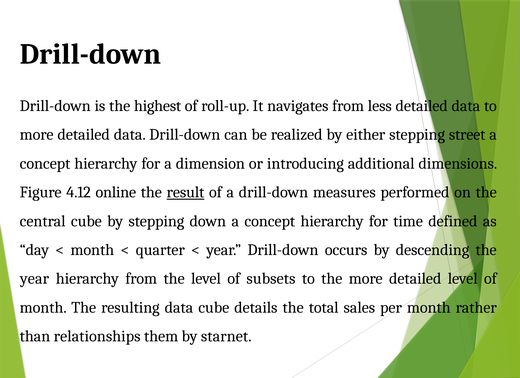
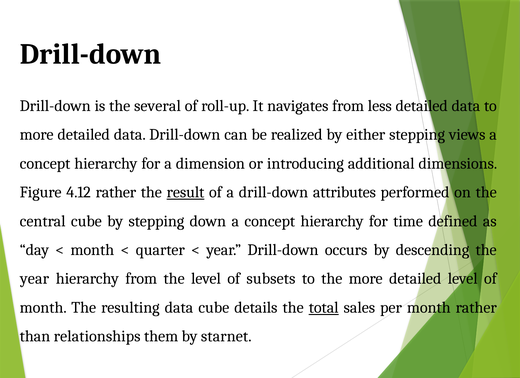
highest: highest -> several (157, 106)
street: street -> views (467, 135)
4.12 online: online -> rather (116, 192)
measures: measures -> attributes (344, 192)
total underline: none -> present (324, 307)
